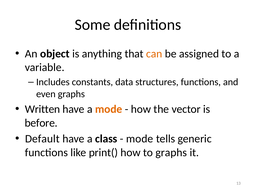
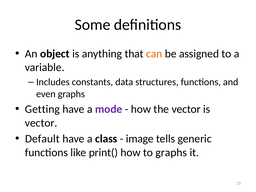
Written: Written -> Getting (42, 109)
mode colour: orange -> purple (109, 109)
before: before -> vector (41, 123)
mode: mode -> image (140, 139)
